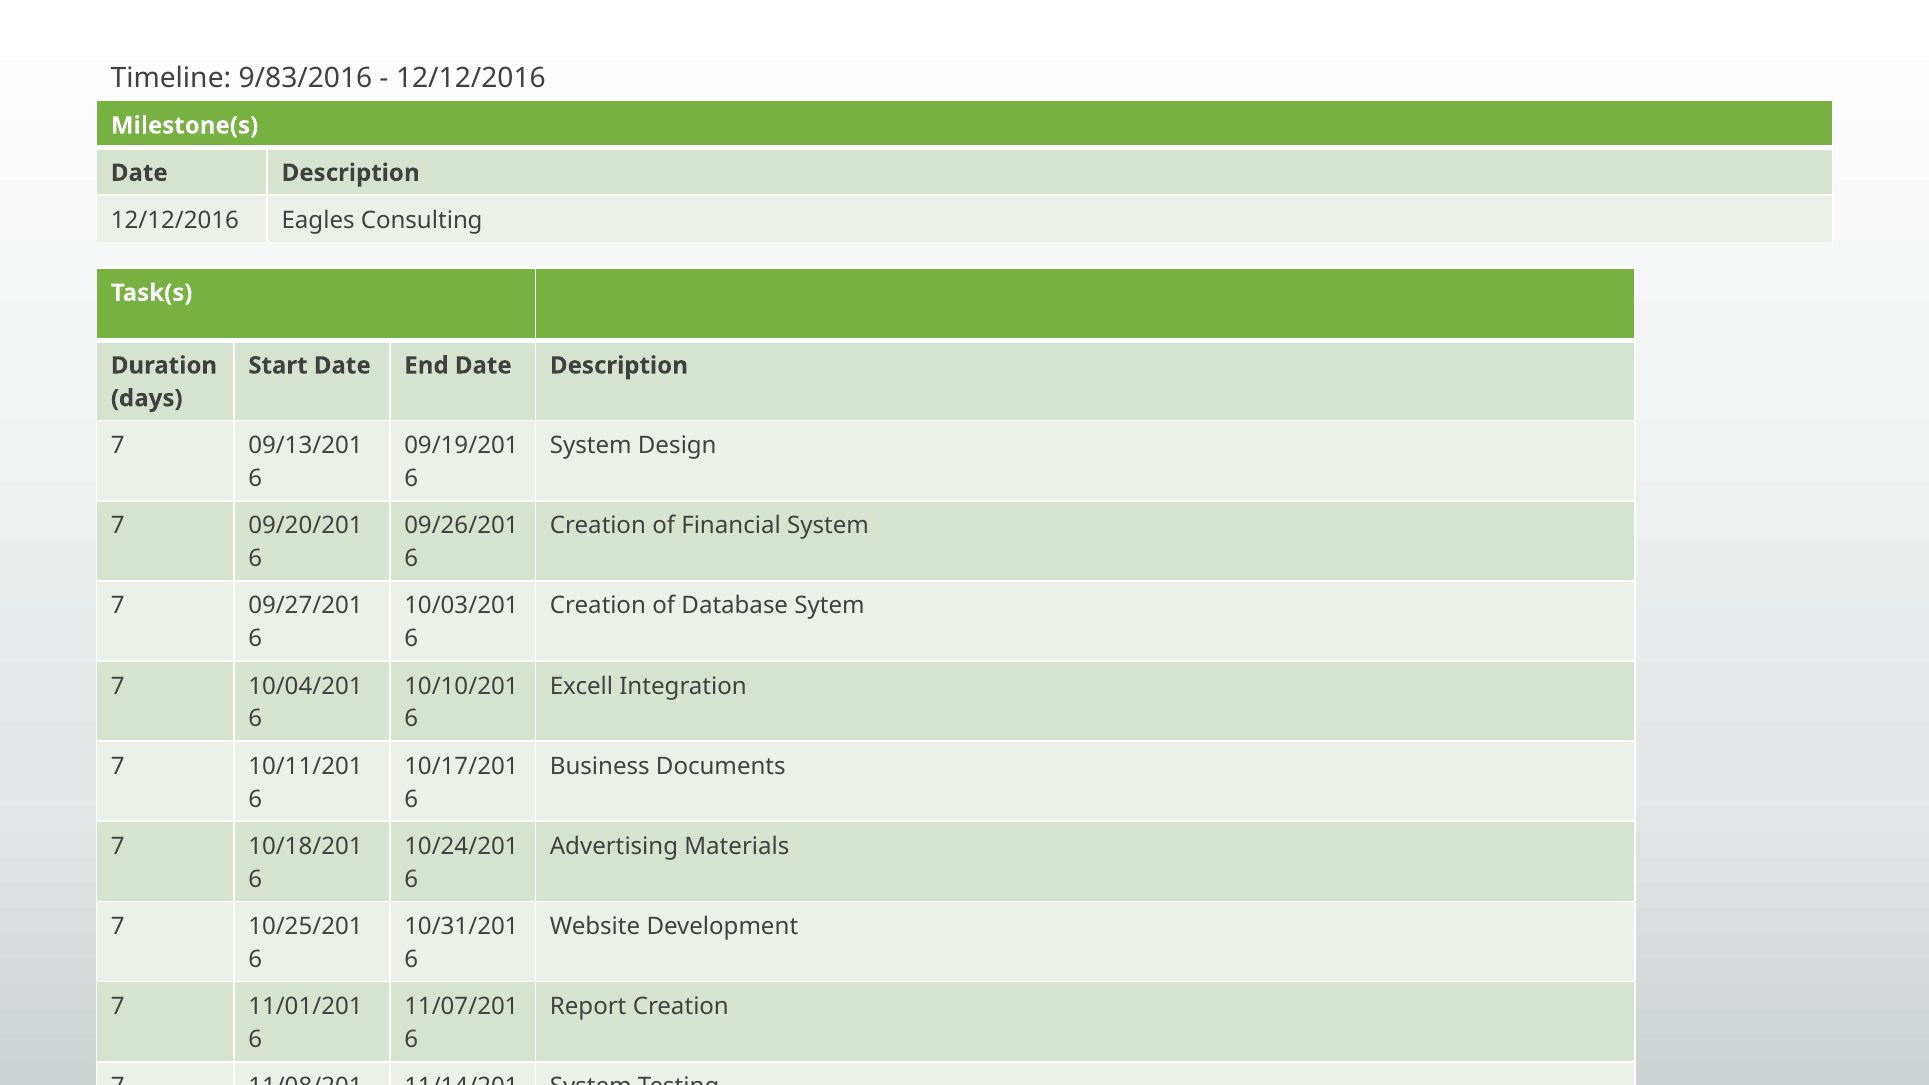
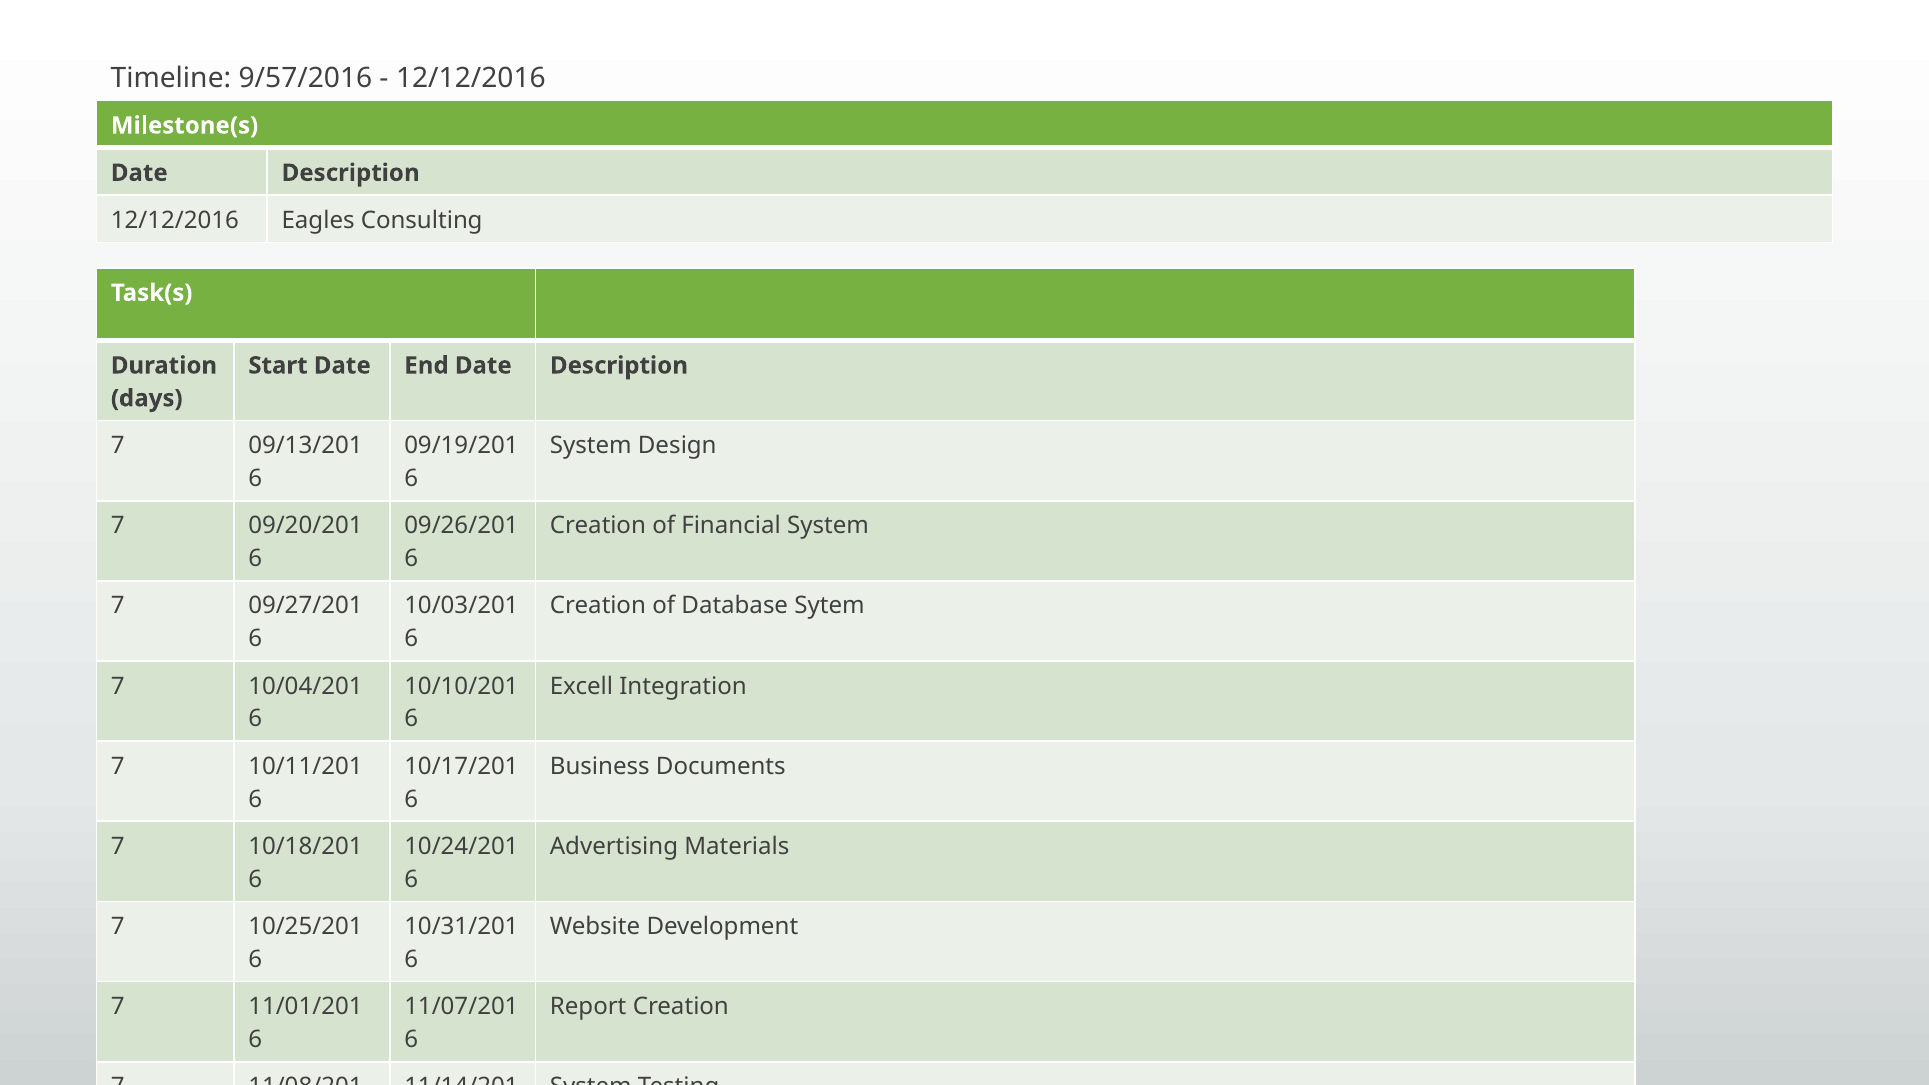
9/83/2016: 9/83/2016 -> 9/57/2016 (305, 78)
